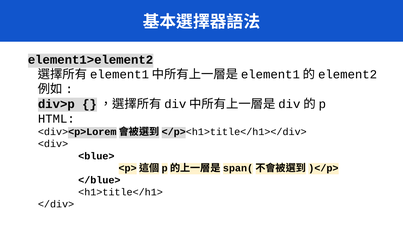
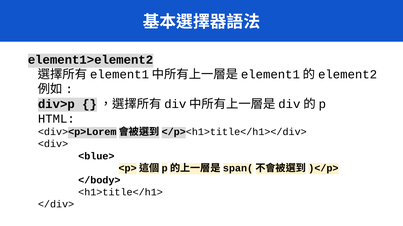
</blue>: </blue> -> </body> (99, 181)
